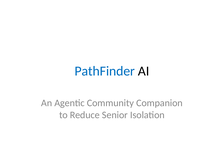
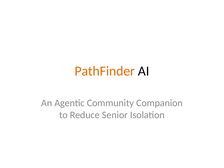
PathFinder colour: blue -> orange (105, 71)
